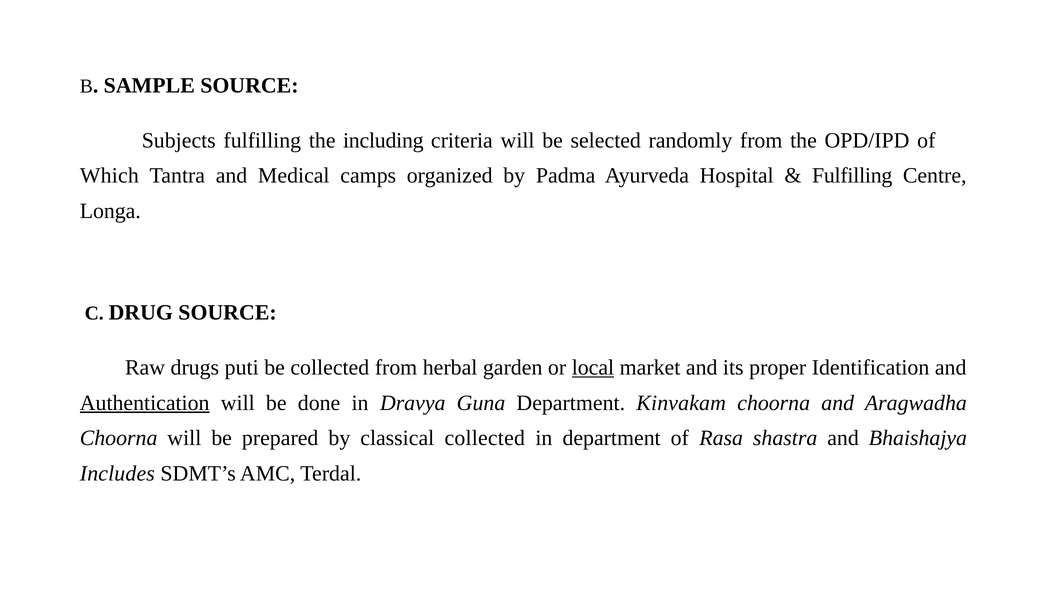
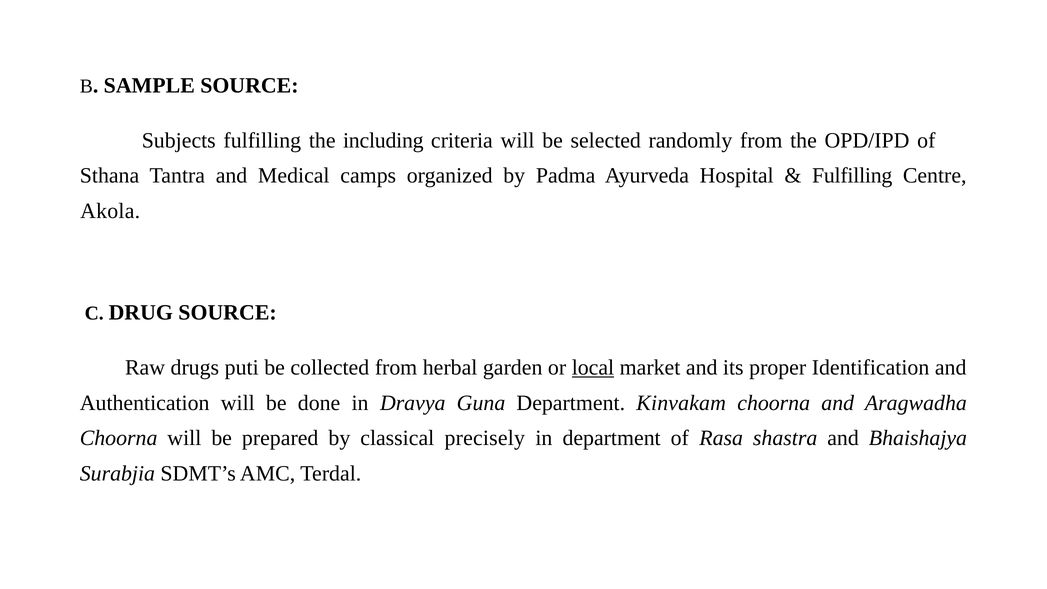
Which: Which -> Sthana (110, 176)
Longa: Longa -> Akola (110, 211)
Authentication underline: present -> none (145, 403)
classical collected: collected -> precisely (485, 438)
Includes: Includes -> Surabjia (117, 474)
